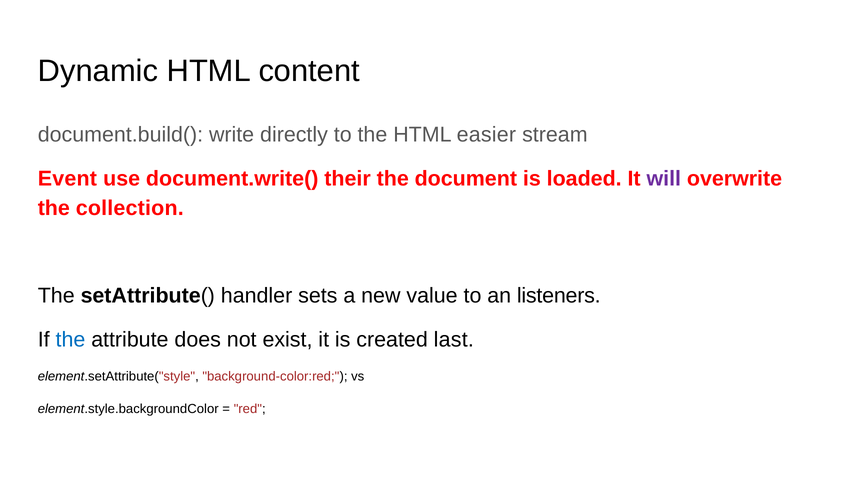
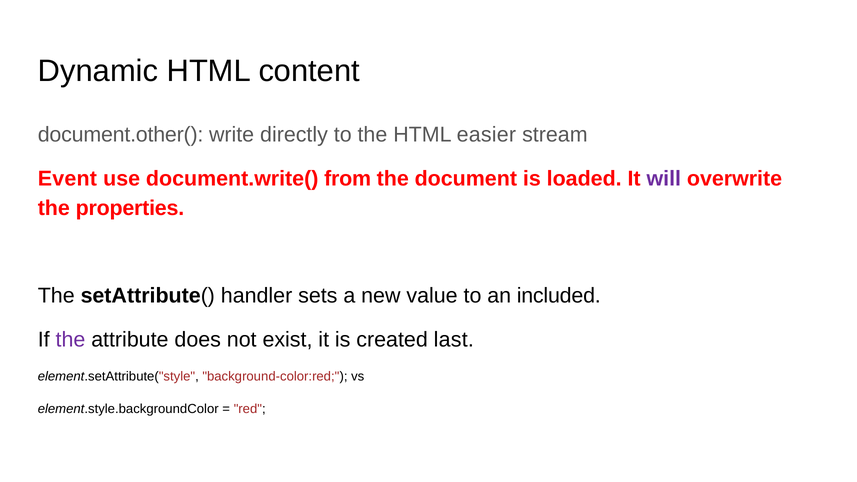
document.build(: document.build( -> document.other( (121, 135)
their: their -> from (348, 179)
collection: collection -> properties (130, 208)
listeners: listeners -> included (559, 296)
the colour: blue -> purple (70, 340)
